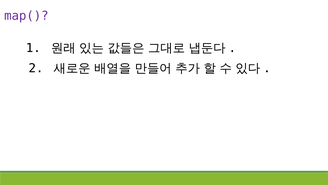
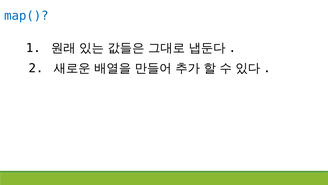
map( colour: purple -> blue (26, 16)
